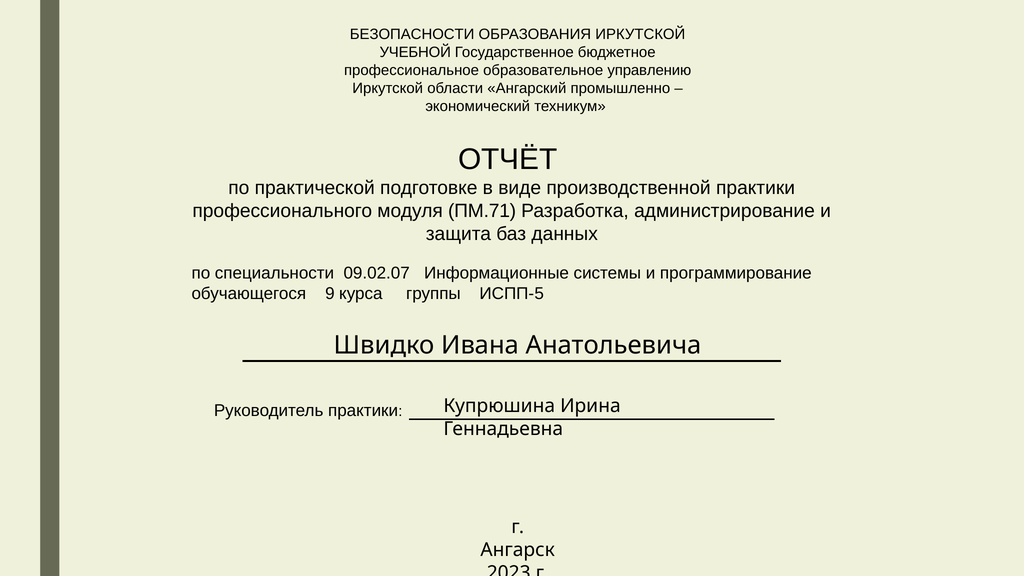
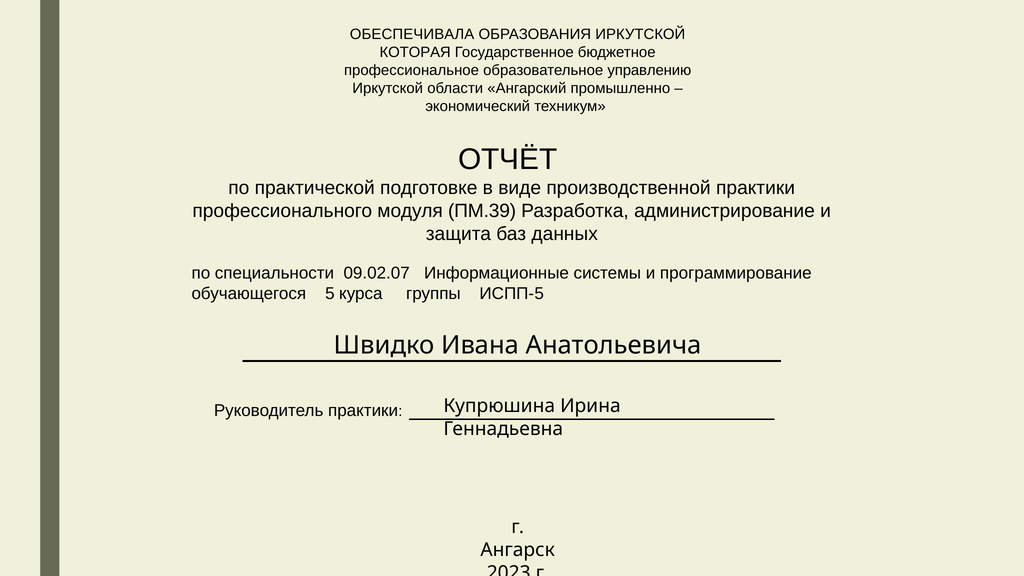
БЕЗОПАСНОСТИ: БЕЗОПАСНОСТИ -> ОБЕСПЕЧИВАЛА (412, 35)
УЧЕБНОЙ: УЧЕБНОЙ -> КОТОРАЯ (415, 52)
ПМ.71: ПМ.71 -> ПМ.39 (482, 211)
9: 9 -> 5 (330, 294)
